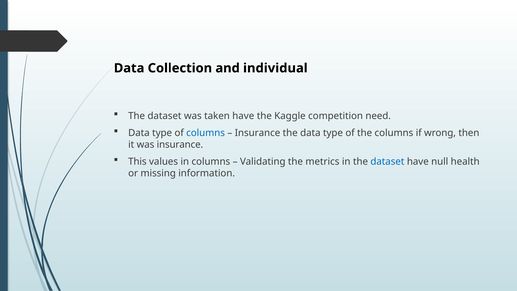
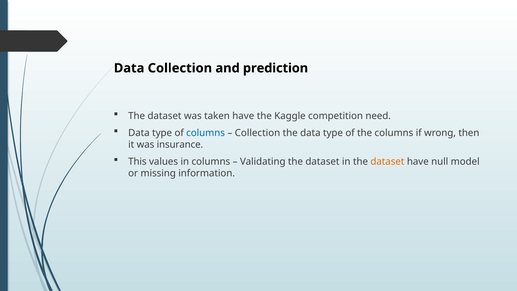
individual: individual -> prediction (276, 68)
Insurance: Insurance -> Collection (257, 133)
Validating the metrics: metrics -> dataset (322, 162)
dataset colour: blue -> orange (387, 162)
health: health -> model (465, 162)
